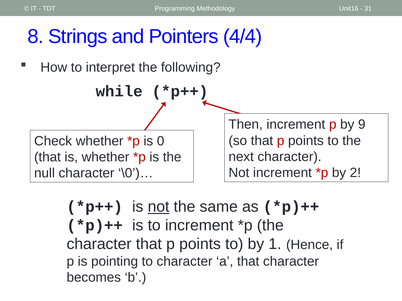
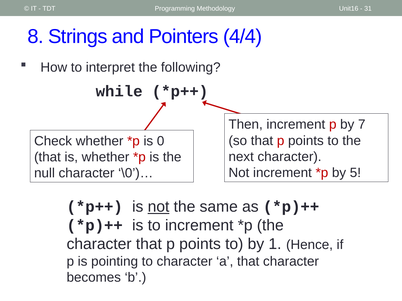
9: 9 -> 7 (362, 125)
2: 2 -> 5 (355, 173)
